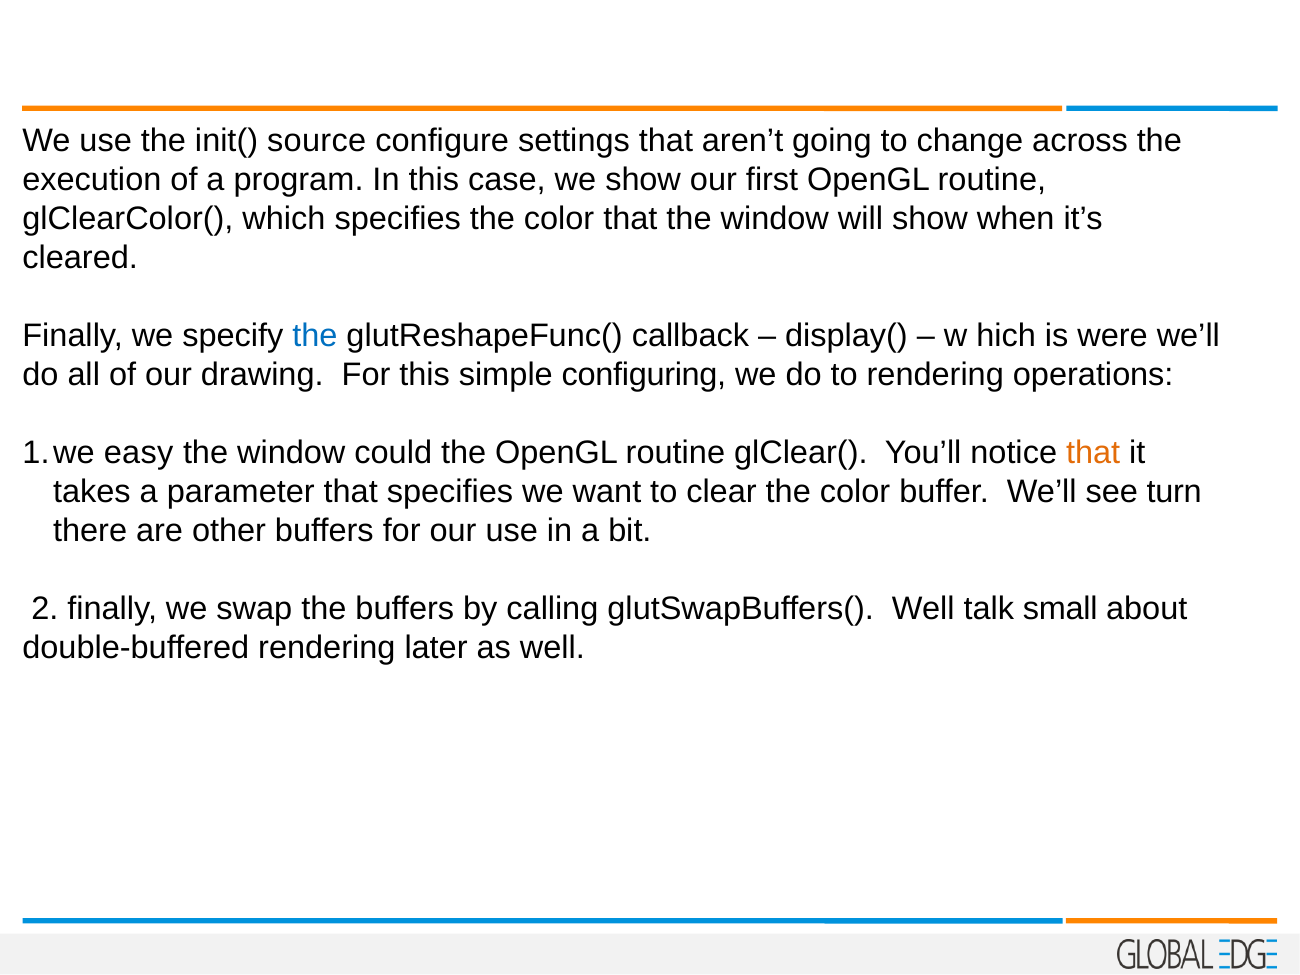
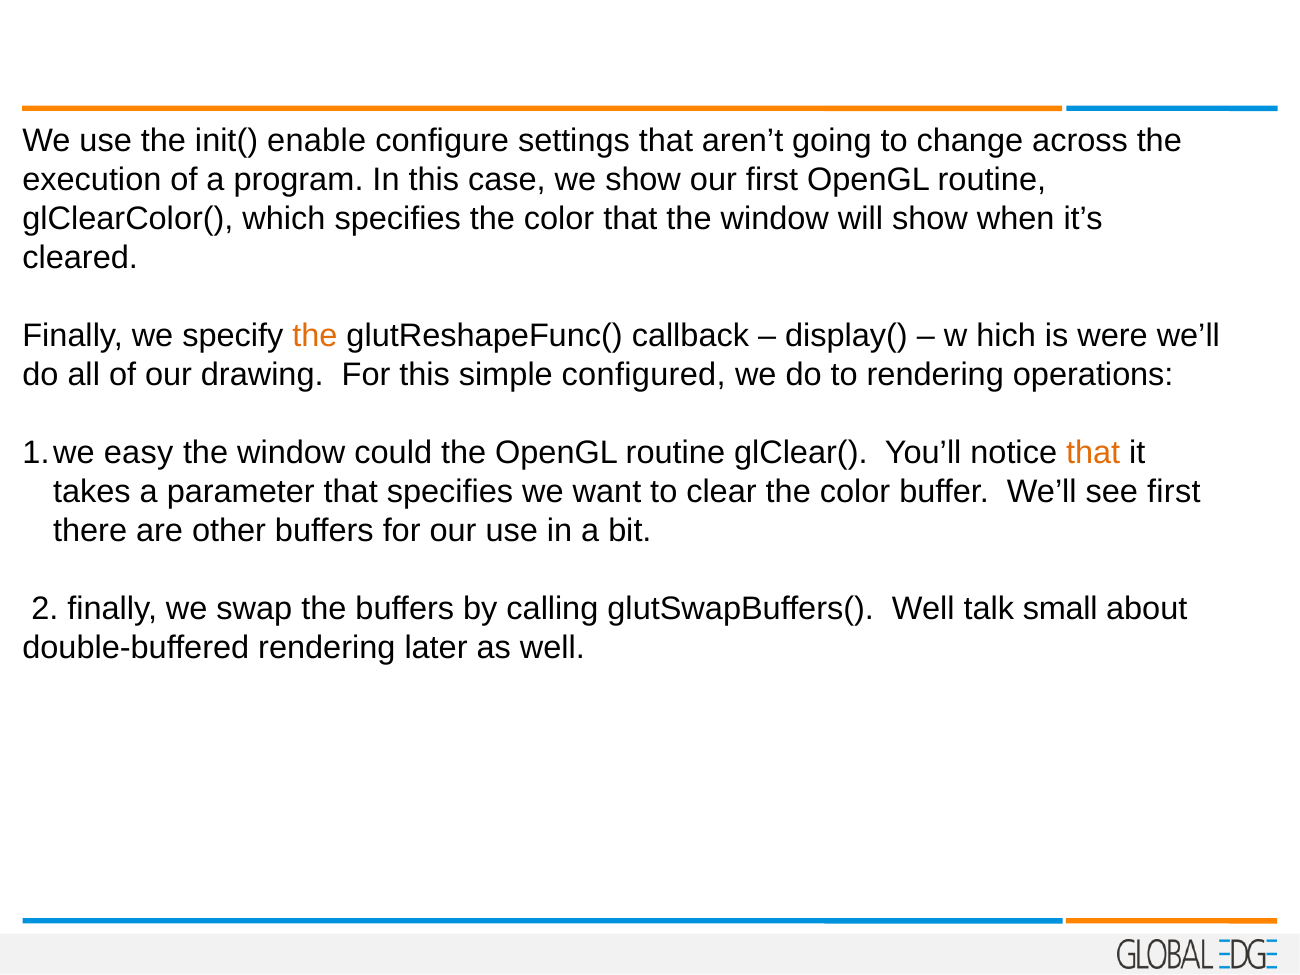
source: source -> enable (317, 141)
the colour: blue -> orange (315, 336)
configuring: configuring -> configured (644, 375)
see turn: turn -> first (1174, 492)
